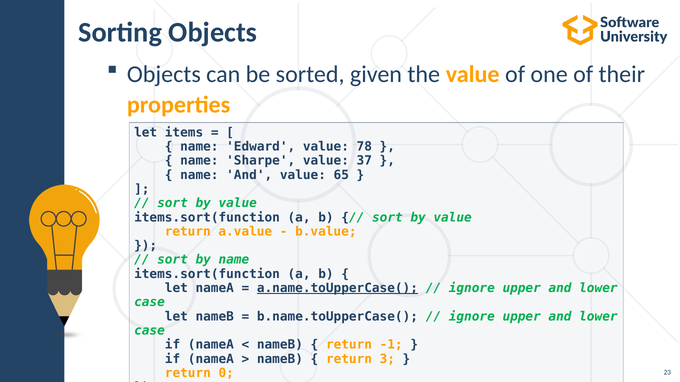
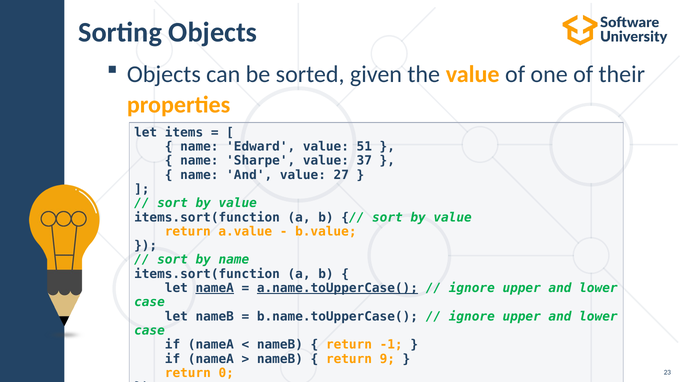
78: 78 -> 51 (364, 147)
65: 65 -> 27 (341, 175)
nameA underline: none -> present (215, 288)
3: 3 -> 9 (387, 359)
